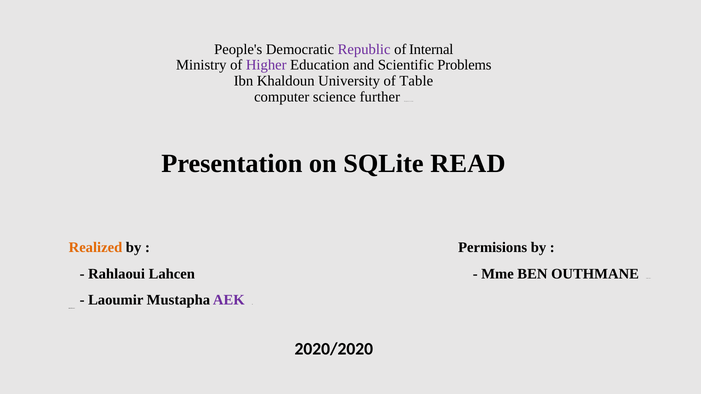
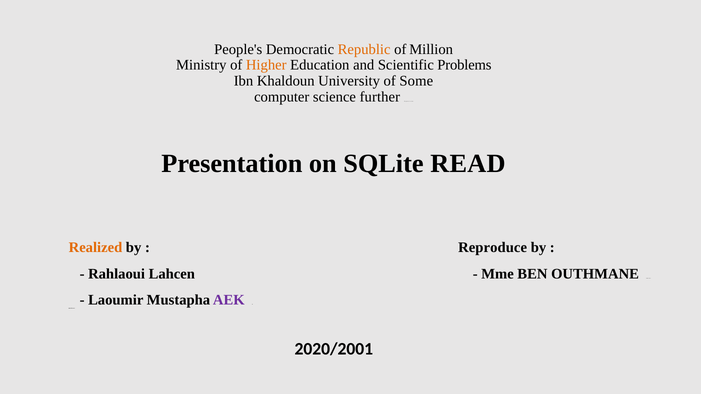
Republic colour: purple -> orange (364, 49)
Internal: Internal -> Million (431, 49)
Higher colour: purple -> orange (266, 65)
Table: Table -> Some (416, 81)
Permisions: Permisions -> Reproduce (493, 248)
2020/2020: 2020/2020 -> 2020/2001 (334, 349)
